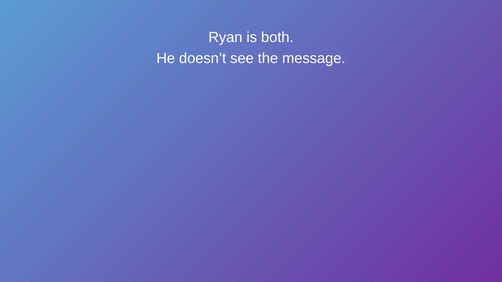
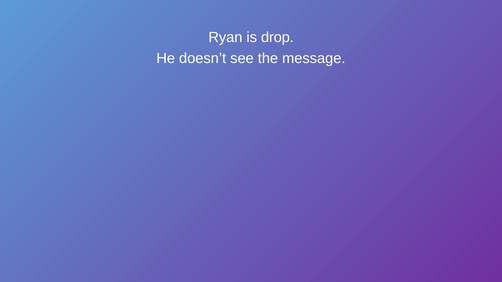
both: both -> drop (277, 37)
